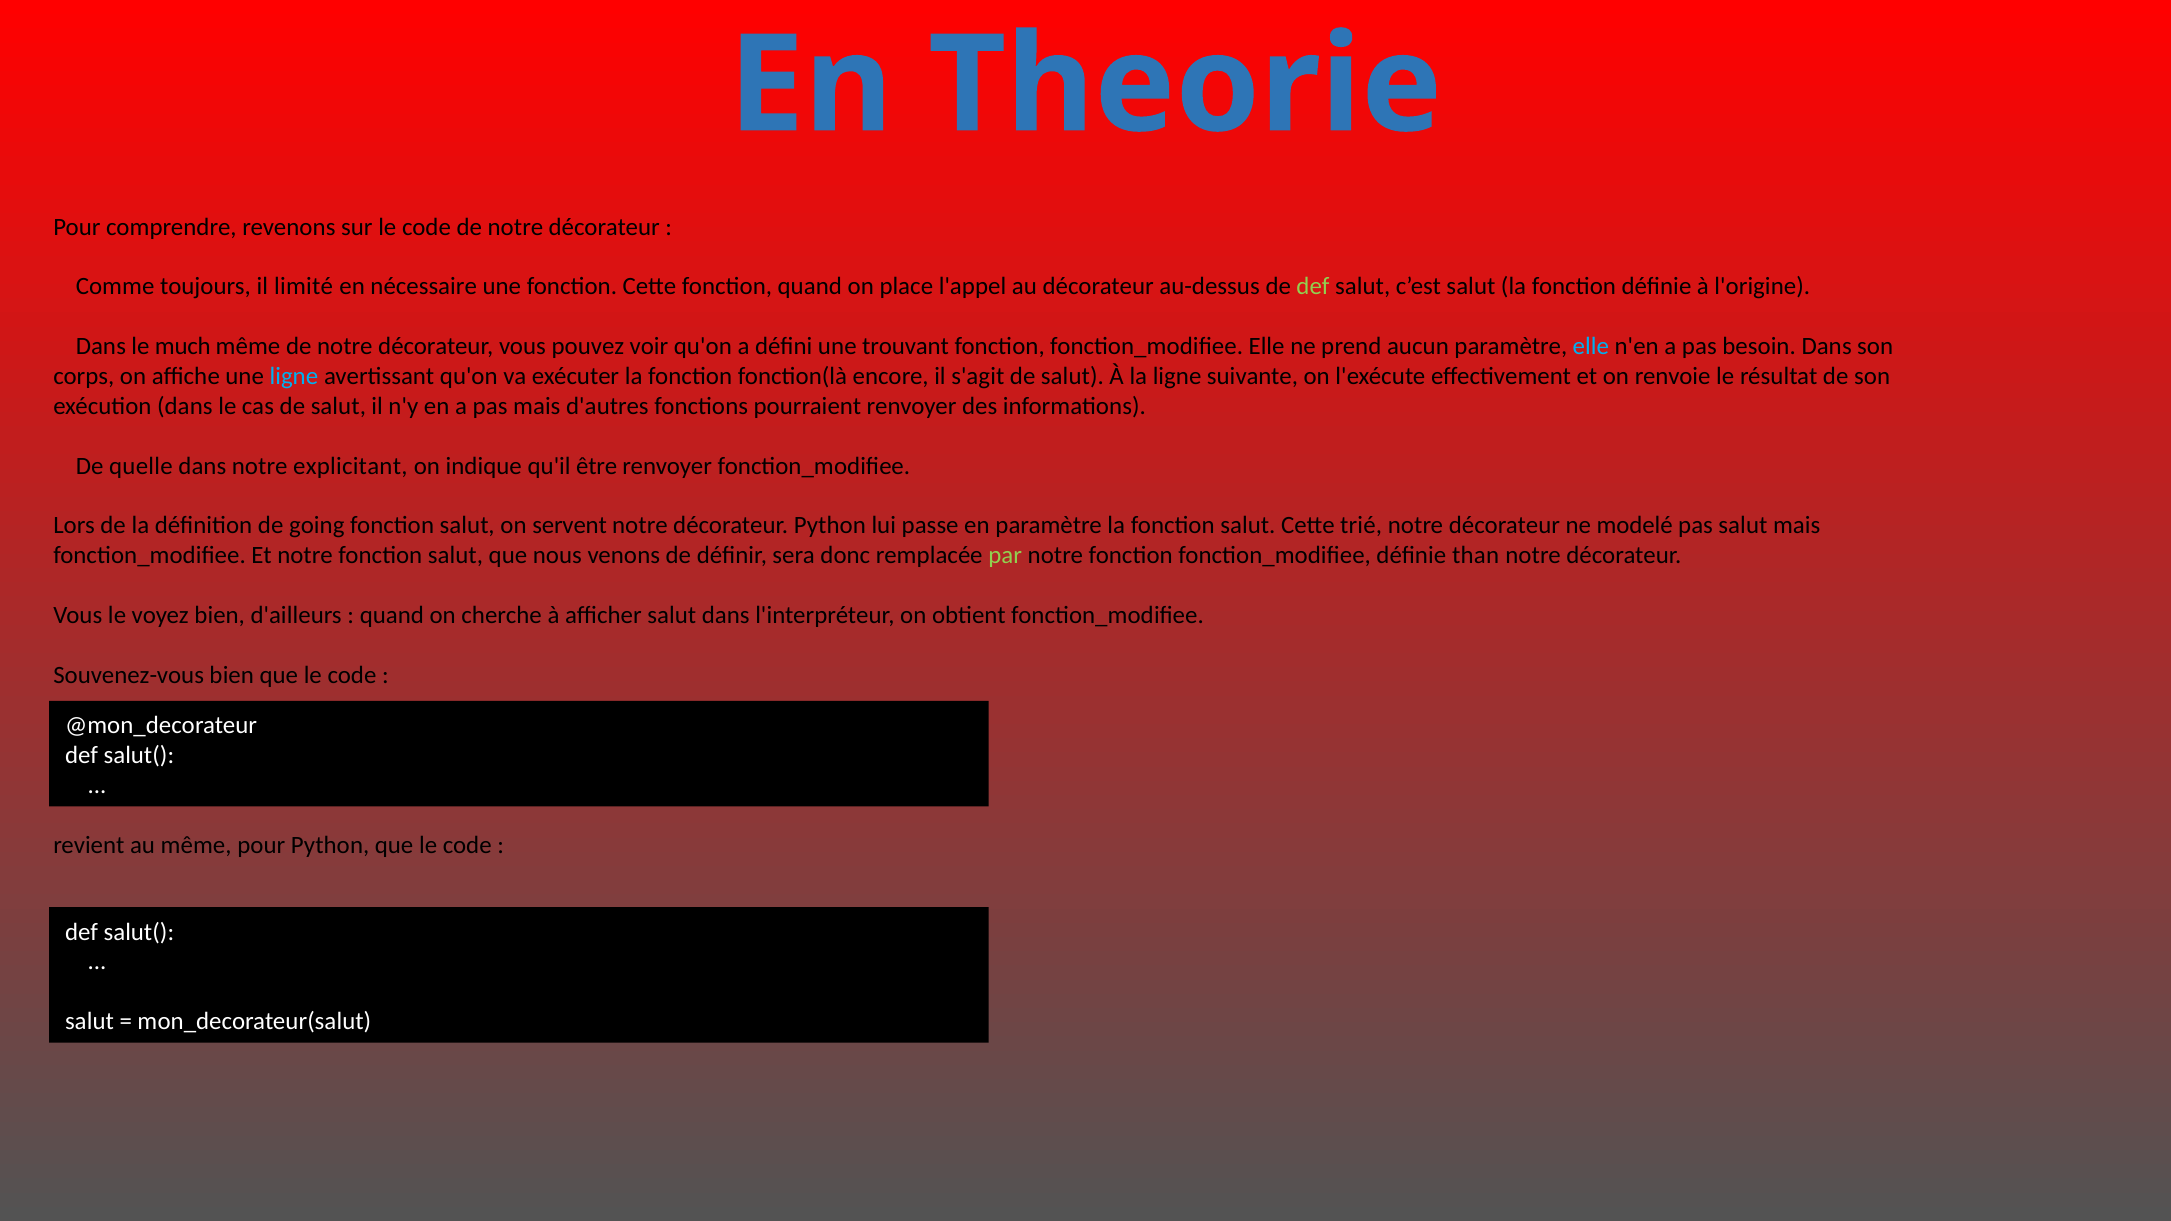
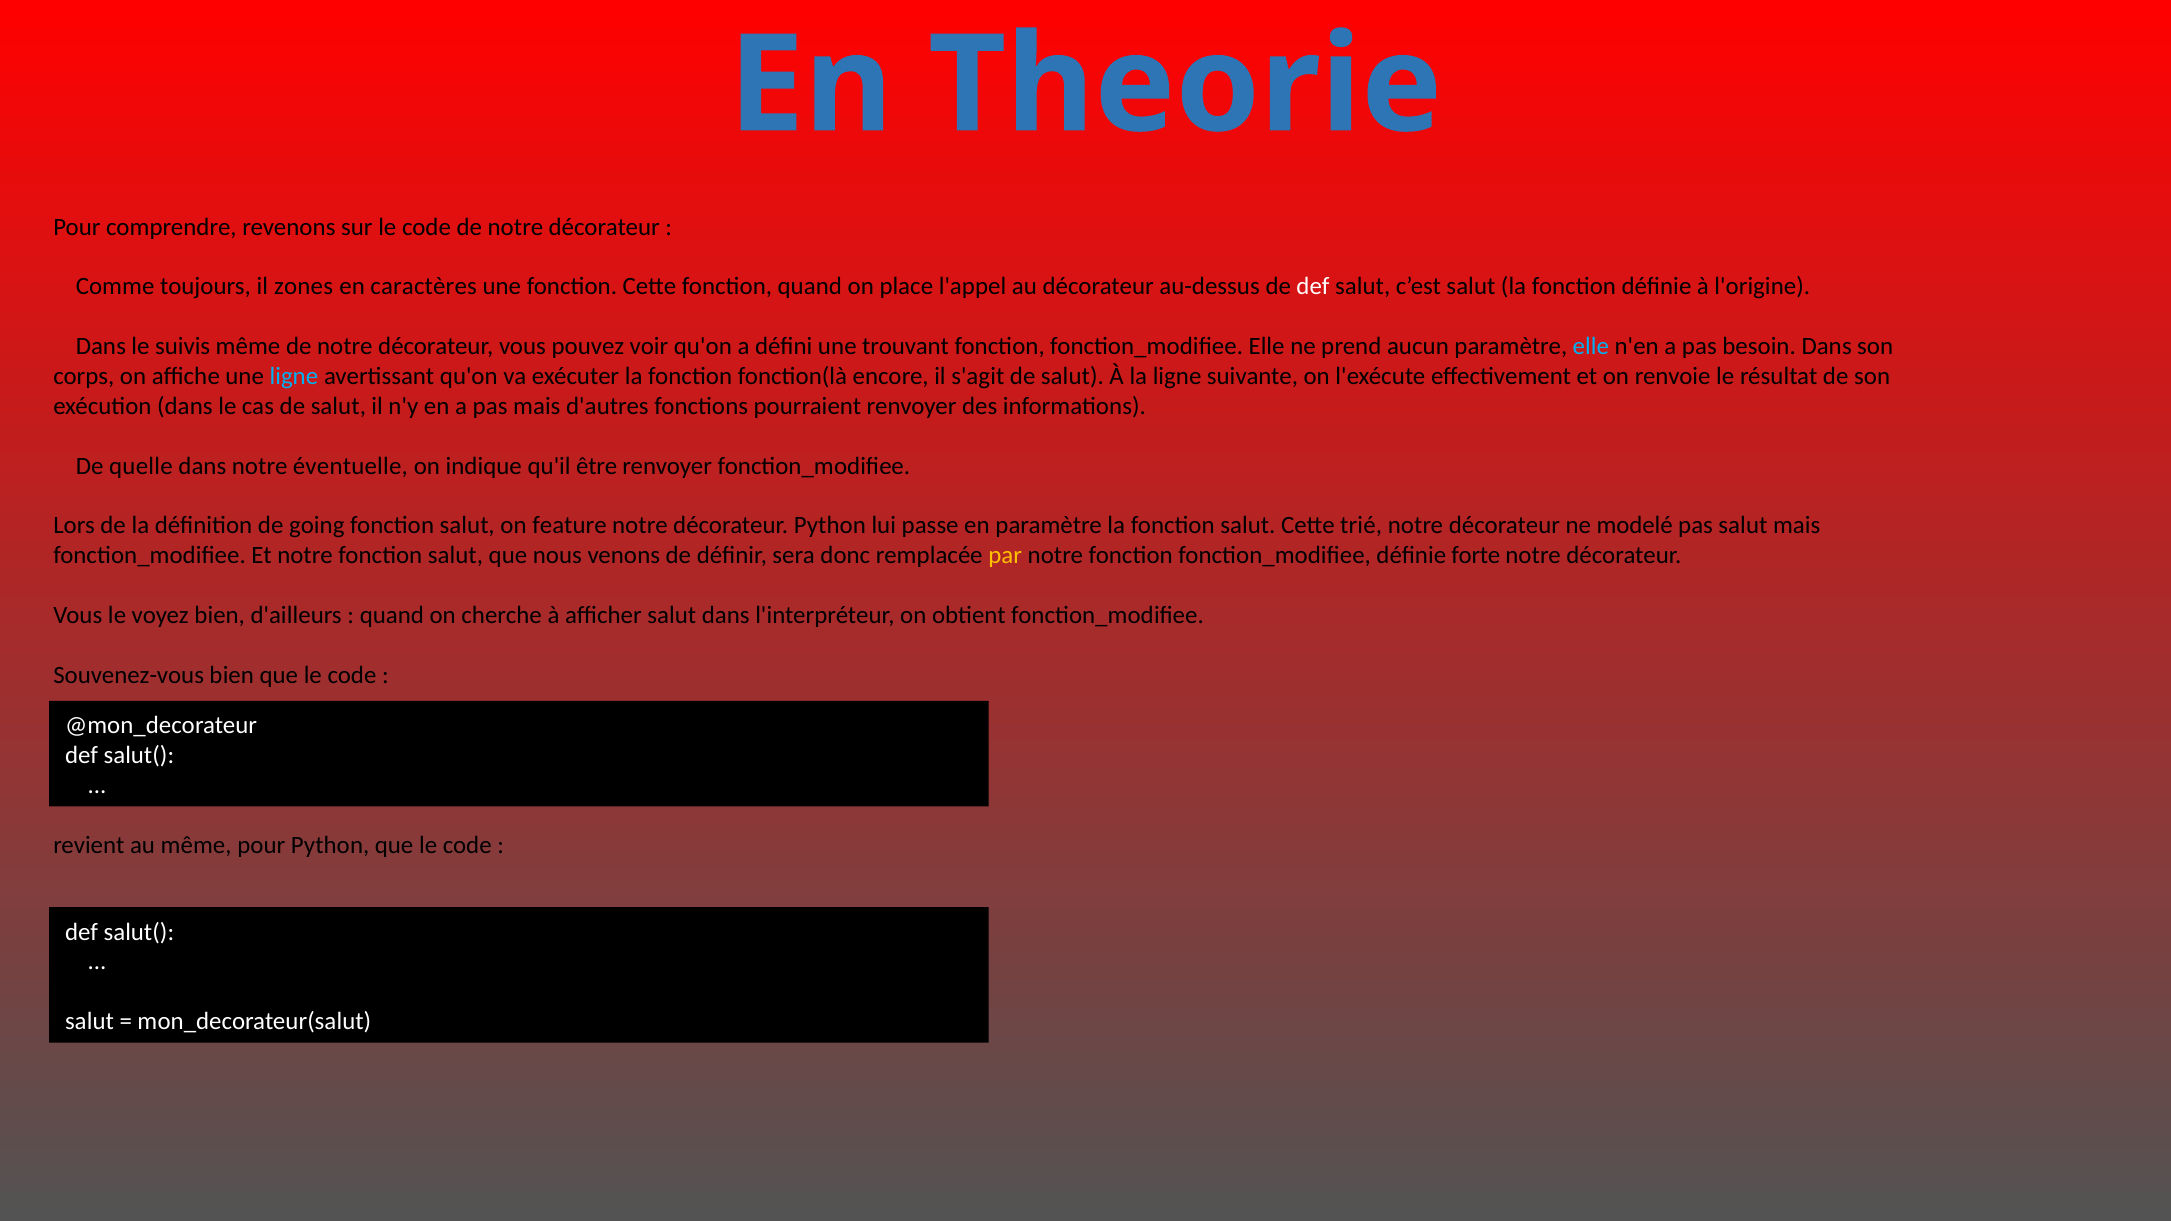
limité: limité -> zones (304, 287)
nécessaire: nécessaire -> caractères (424, 287)
def colour: light green -> white (1313, 287)
much: much -> suivis (183, 346)
explicitant: explicitant -> éventuelle (350, 466)
servent: servent -> feature (569, 526)
par colour: light green -> yellow (1005, 556)
than: than -> forte (1476, 556)
